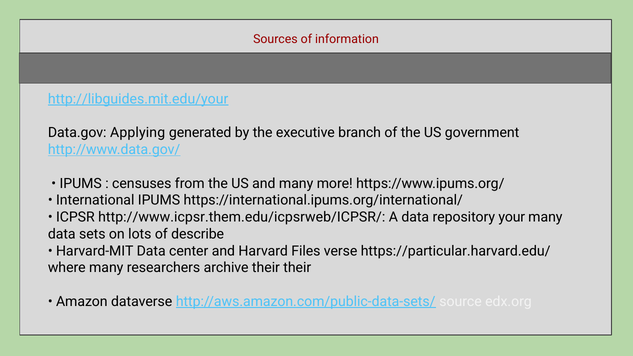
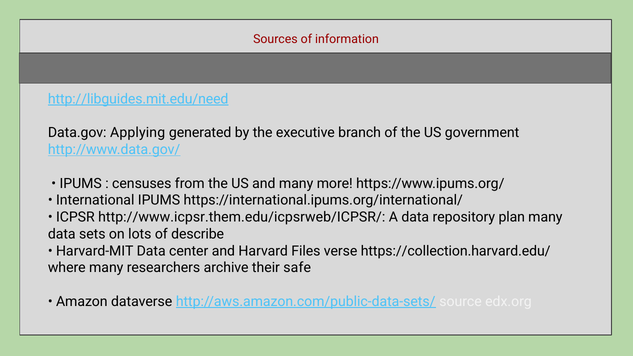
http://libguides.mit.edu/your: http://libguides.mit.edu/your -> http://libguides.mit.edu/need (138, 99)
your: your -> plan (512, 217)
https://particular.harvard.edu/: https://particular.harvard.edu/ -> https://collection.harvard.edu/ (456, 251)
their their: their -> safe (297, 268)
